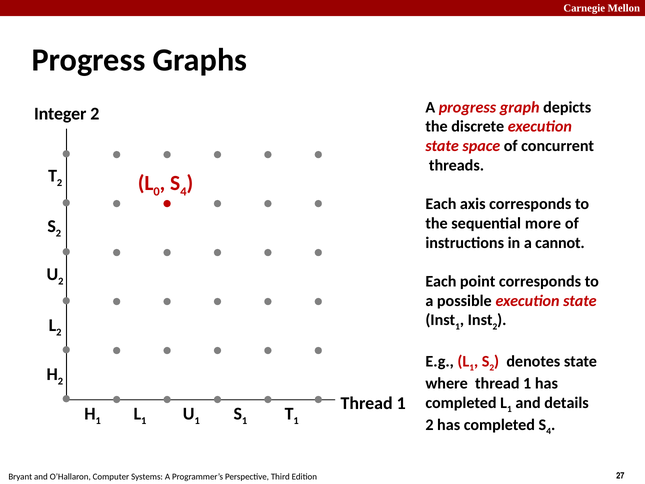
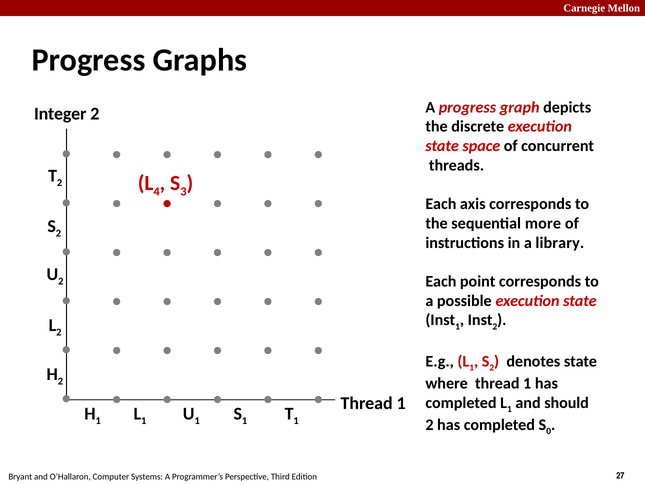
0: 0 -> 4 (157, 191)
4: 4 -> 3 (183, 191)
cannot: cannot -> library (560, 243)
details: details -> should (567, 403)
4: 4 -> 0 (549, 431)
